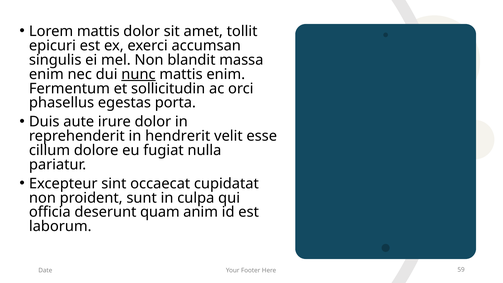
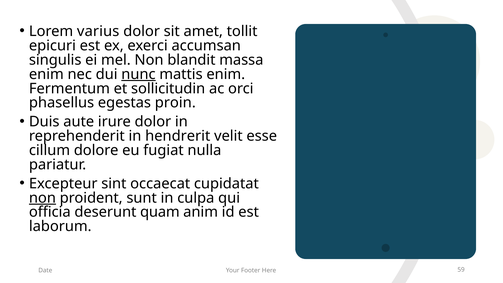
Lorem mattis: mattis -> varius (98, 31)
porta: porta -> proin (175, 103)
non underline: none -> present (42, 198)
